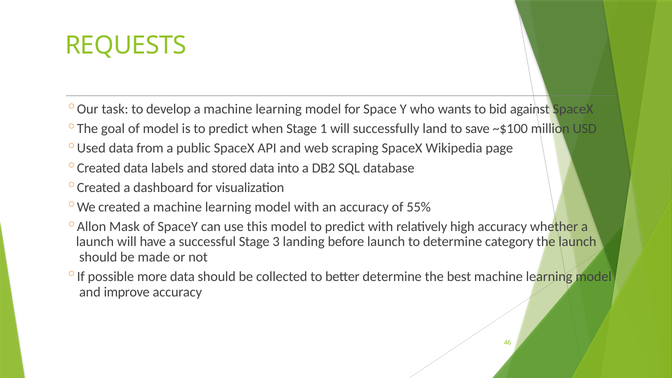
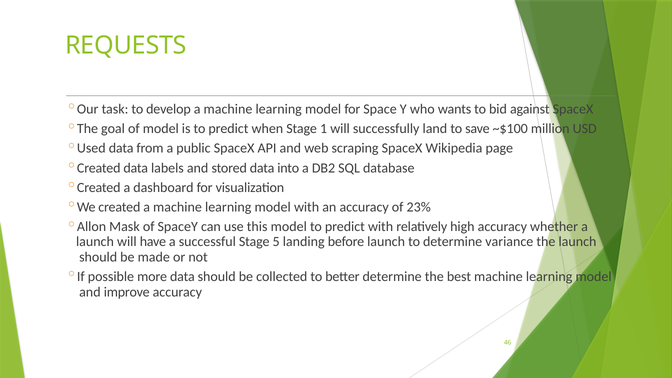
55%: 55% -> 23% (419, 207)
3: 3 -> 5 (276, 242)
category: category -> variance (509, 242)
